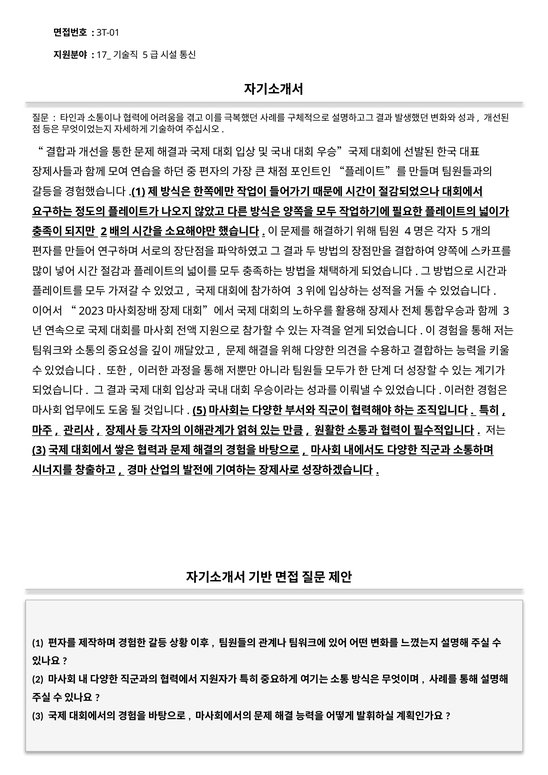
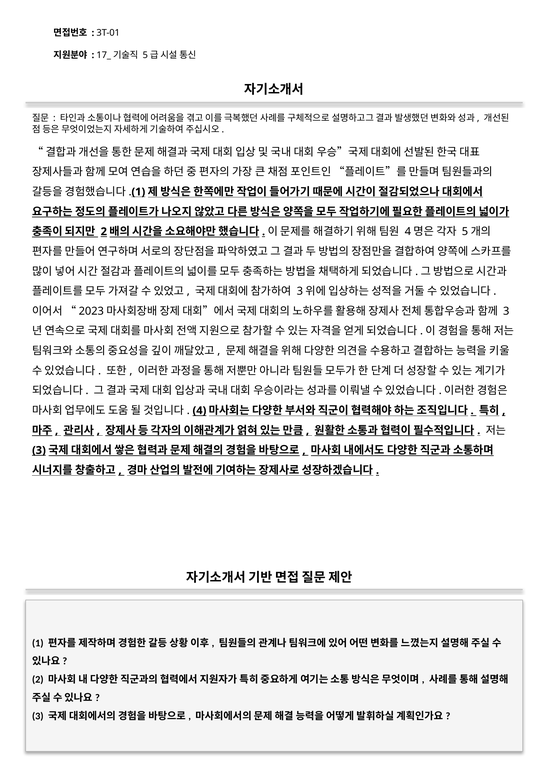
5: 5 -> 4 (199, 411)
